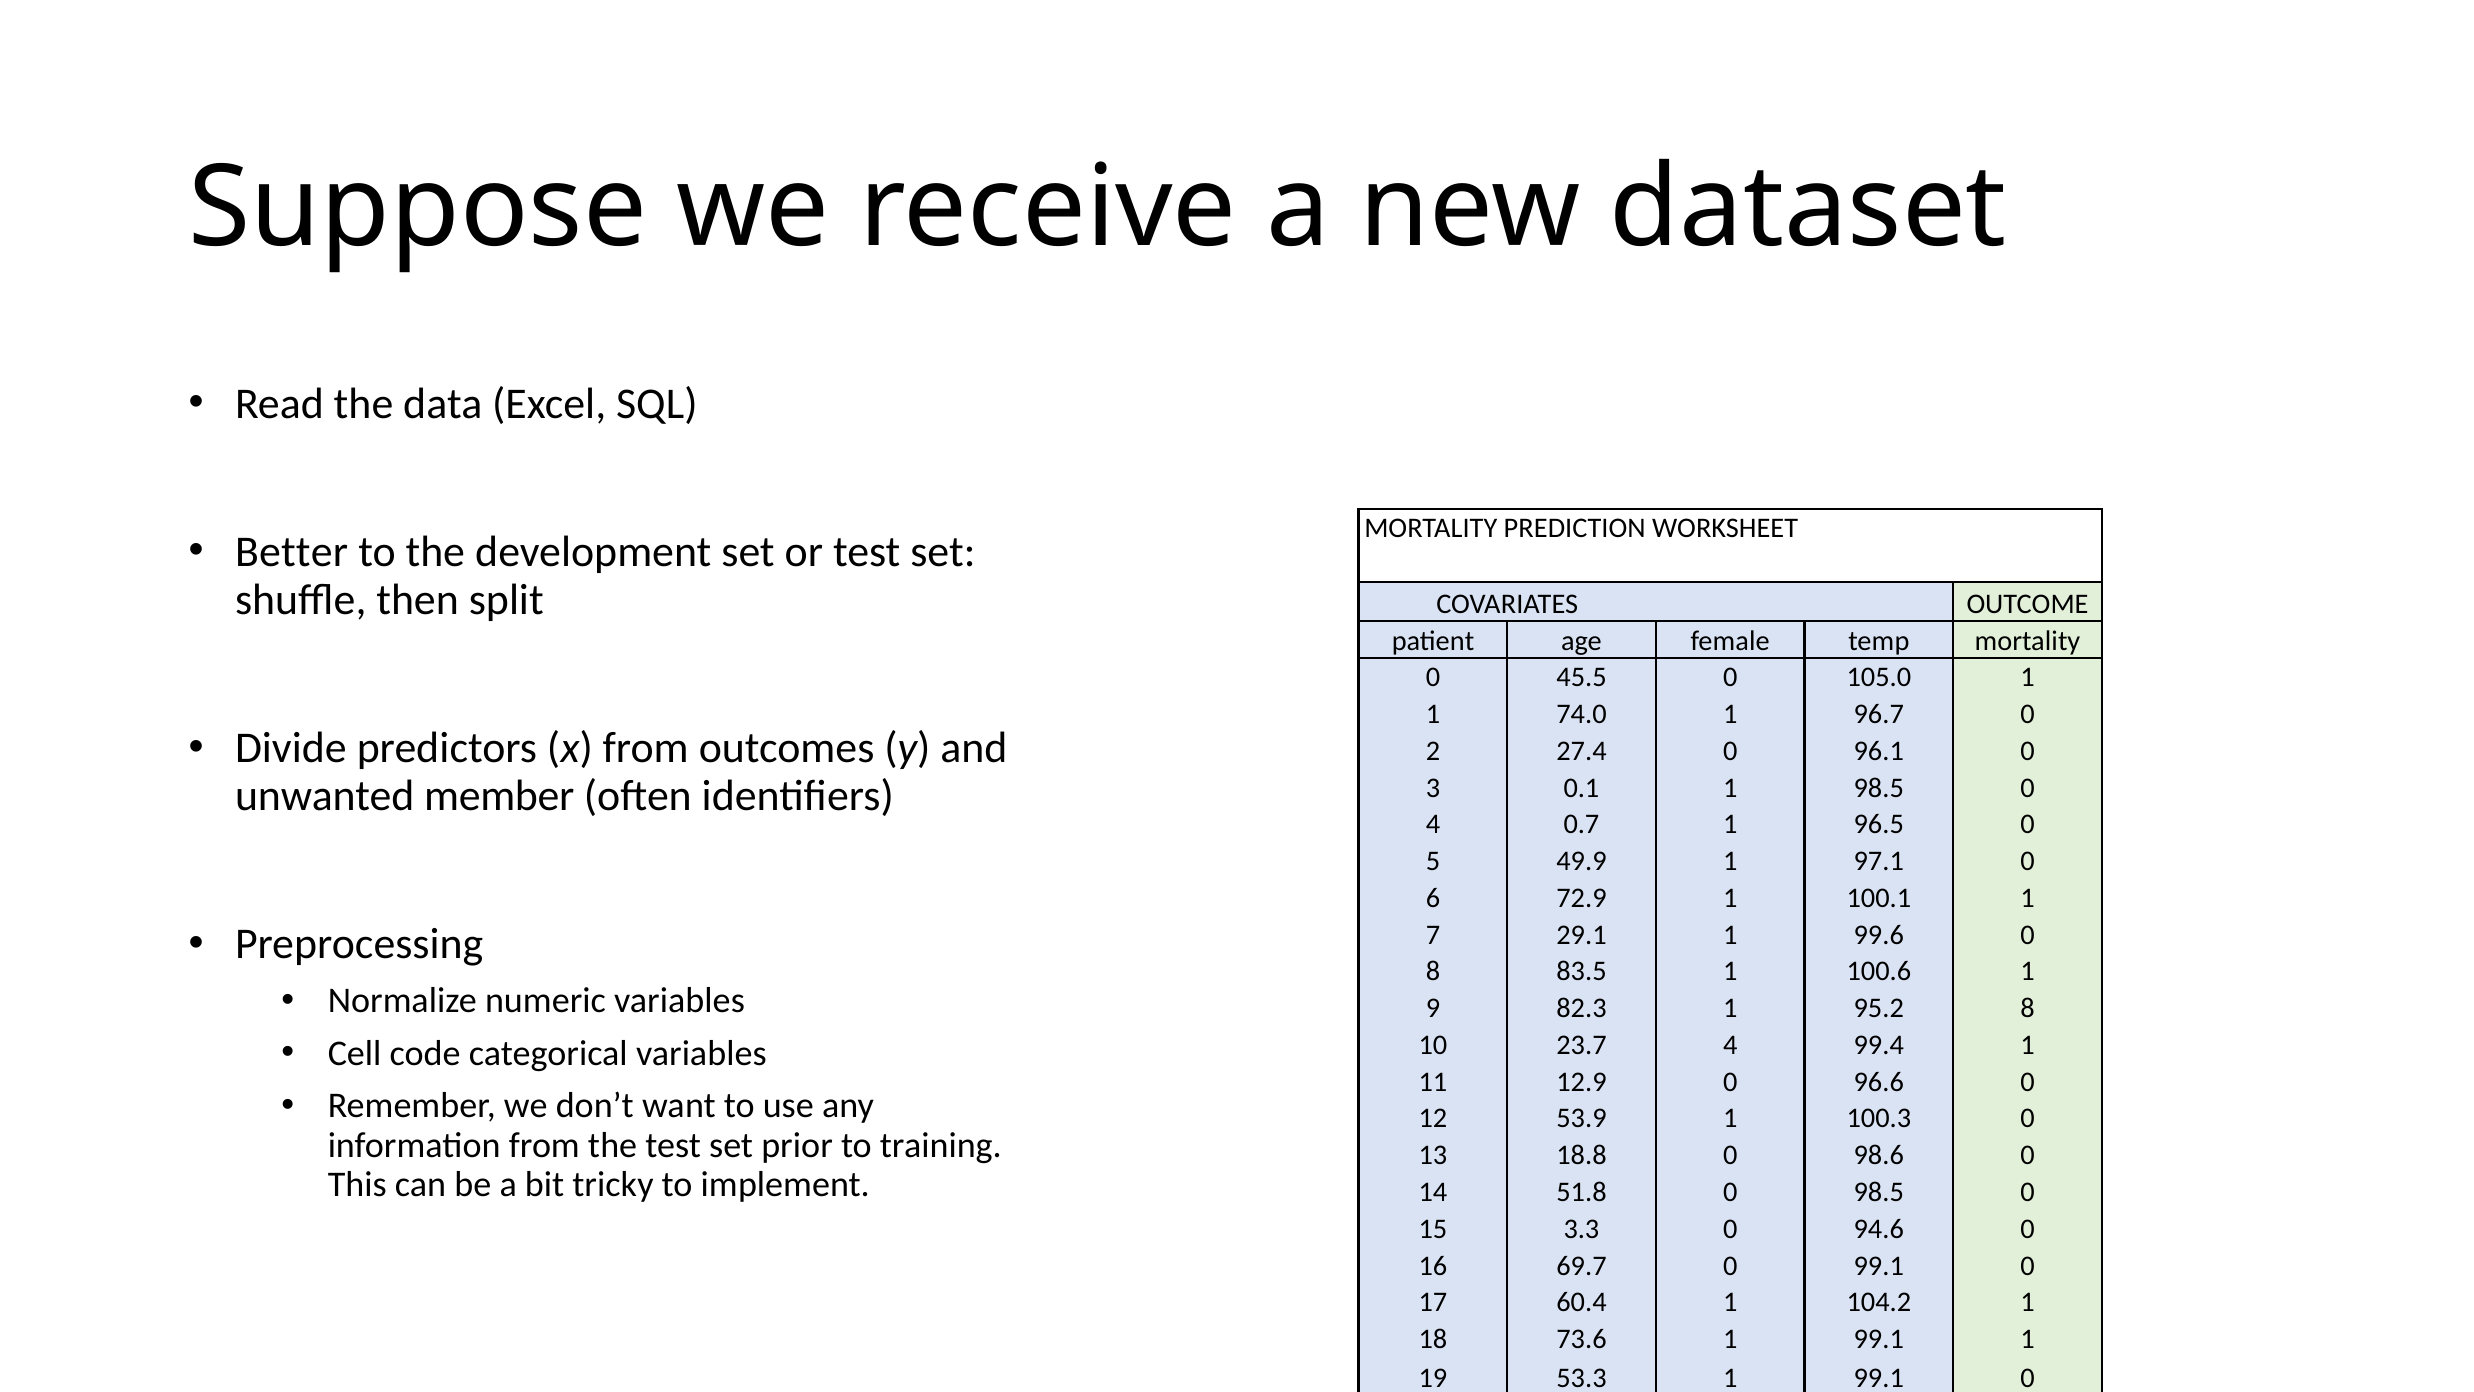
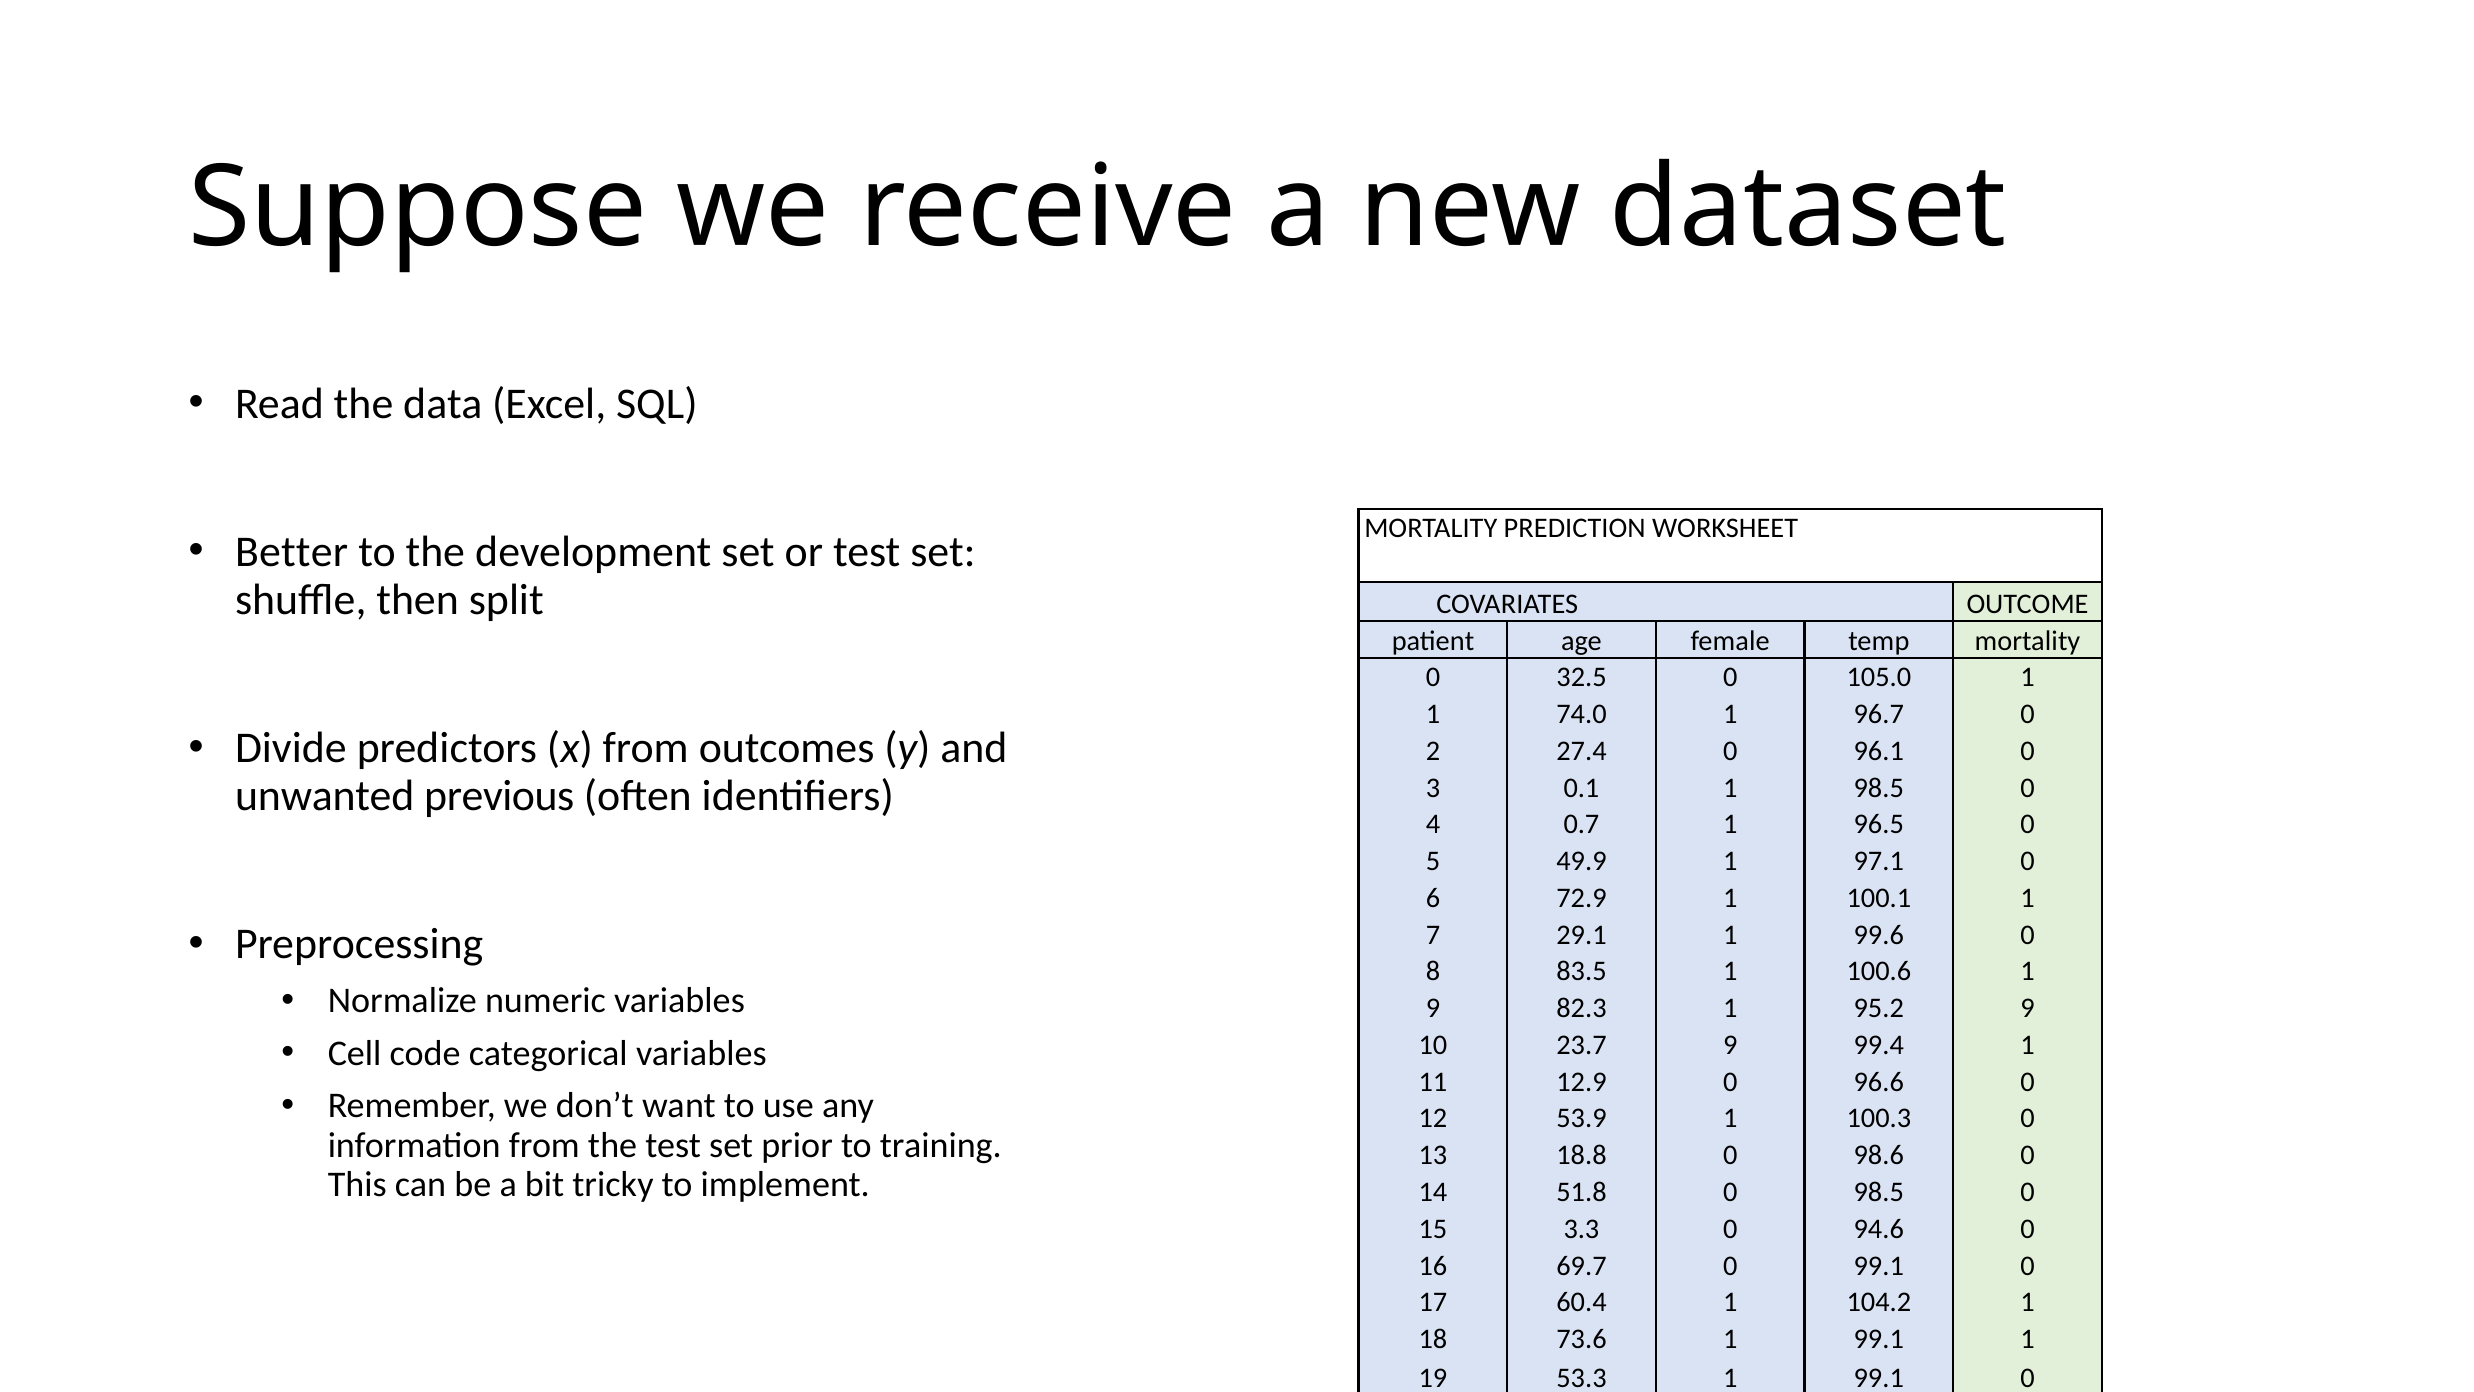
45.5: 45.5 -> 32.5 (1582, 677)
member: member -> previous (499, 796)
95.2 8: 8 -> 9 (2028, 1008)
23.7 4: 4 -> 9 (1730, 1045)
